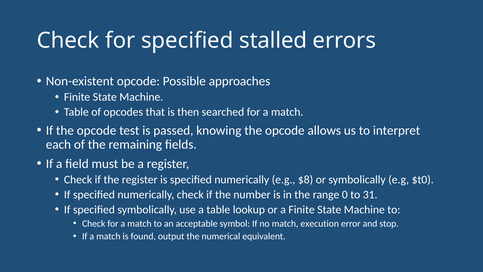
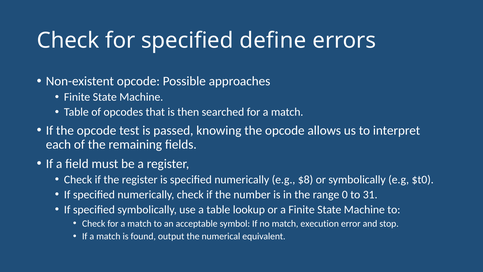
stalled: stalled -> define (273, 41)
